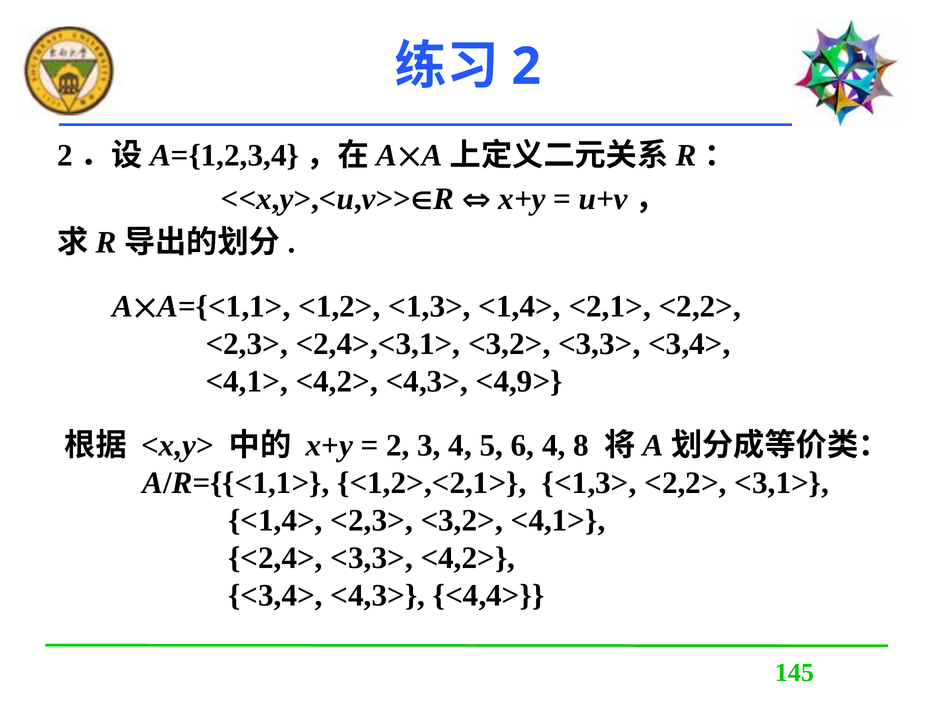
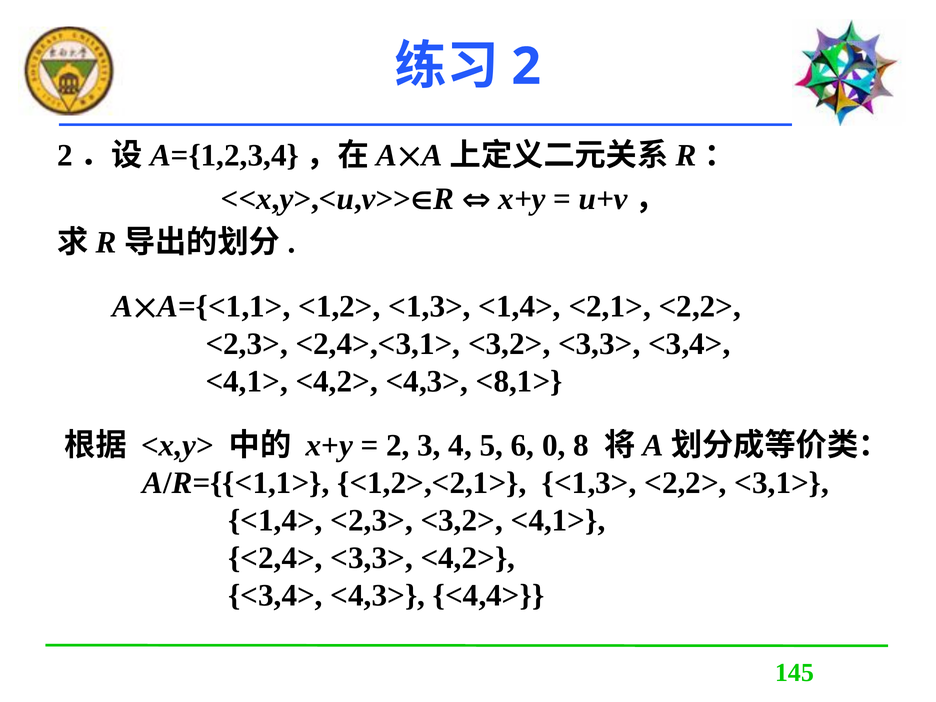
<4,9>: <4,9> -> <8,1> (519, 381)
6 4: 4 -> 0 (554, 446)
